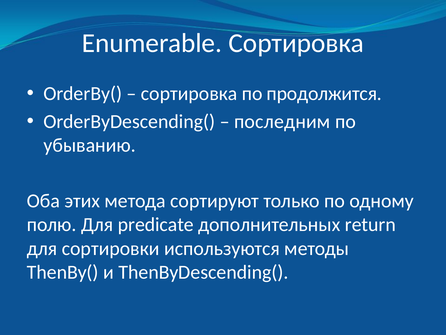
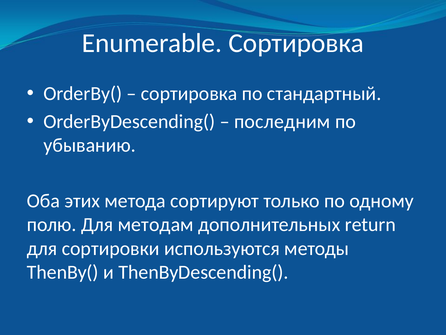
продолжится: продолжится -> стандартный (324, 94)
predicate: predicate -> методам (156, 224)
